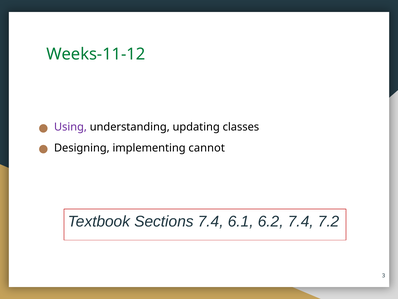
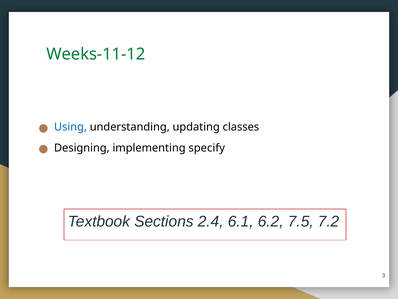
Using colour: purple -> blue (70, 127)
cannot: cannot -> specify (207, 148)
Sections 7.4: 7.4 -> 2.4 (211, 221)
6.2 7.4: 7.4 -> 7.5 (301, 221)
